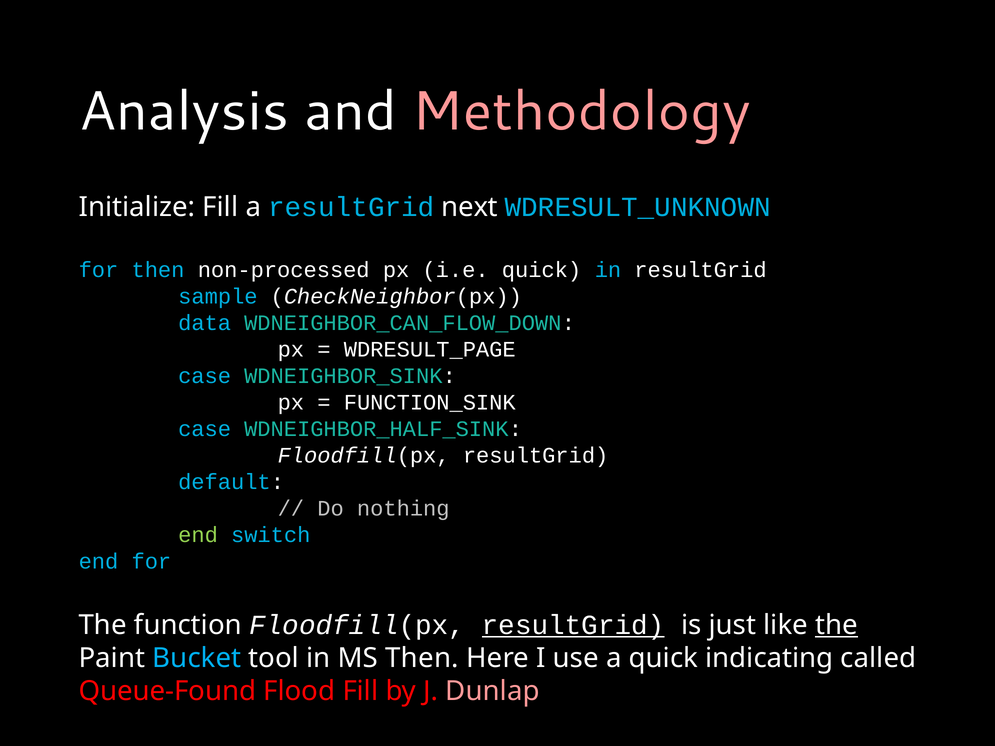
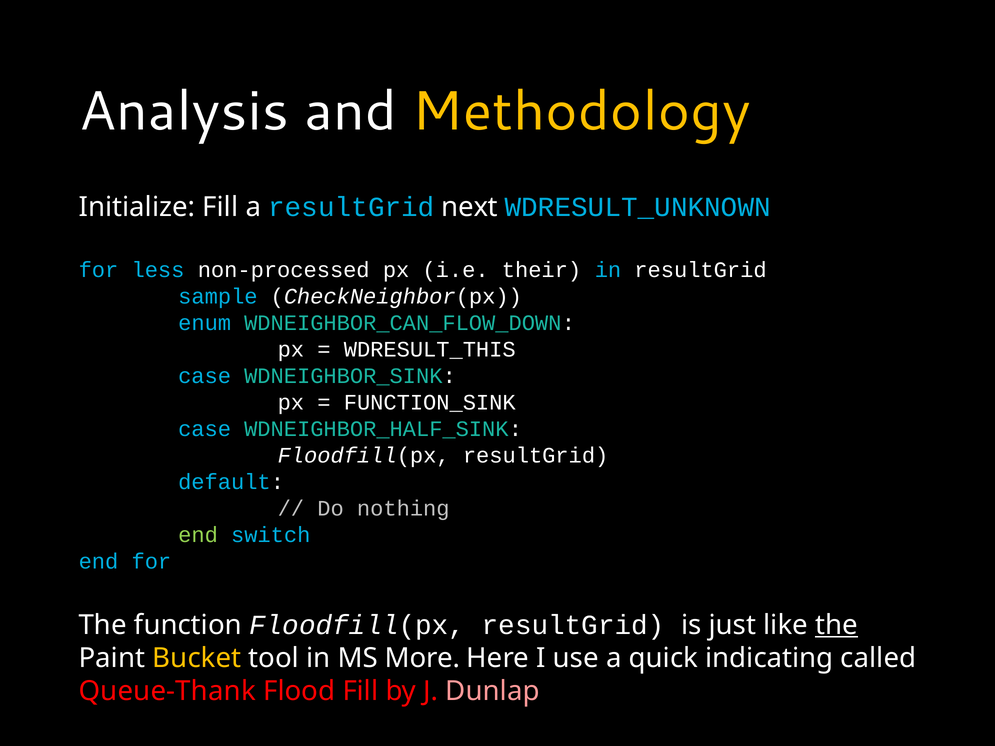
Methodology colour: pink -> yellow (581, 112)
for then: then -> less (158, 270)
i.e quick: quick -> their (541, 270)
data: data -> enum (205, 323)
WDRESULT_PAGE: WDRESULT_PAGE -> WDRESULT_THIS (430, 350)
resultGrid underline: present -> none (573, 625)
Bucket colour: light blue -> yellow (197, 658)
MS Then: Then -> More (422, 658)
Queue-Found: Queue-Found -> Queue-Thank (167, 692)
